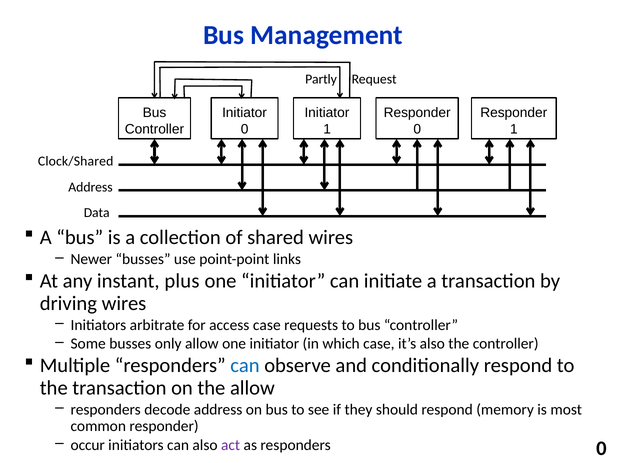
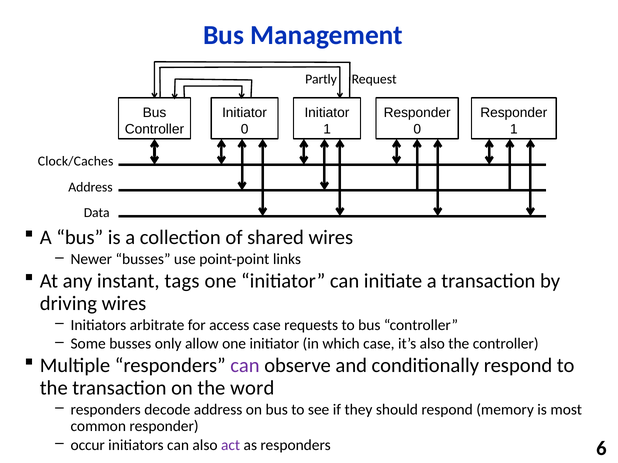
Clock/Shared: Clock/Shared -> Clock/Caches (76, 162)
plus: plus -> tags (182, 281)
can colour: blue -> purple (245, 366)
the allow: allow -> word (252, 388)
responders 0: 0 -> 6 (601, 449)
